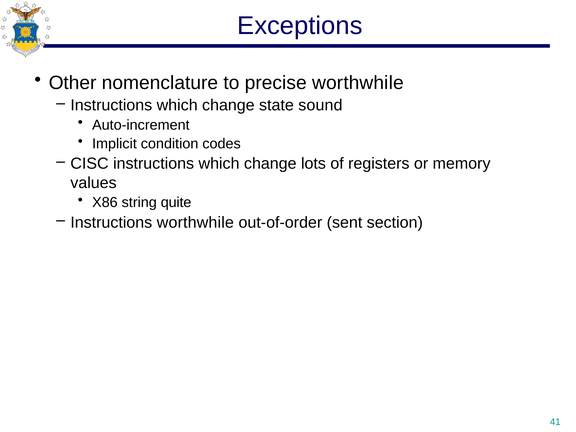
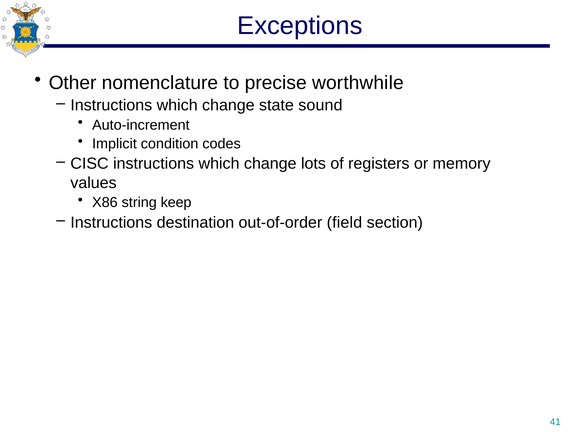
quite: quite -> keep (176, 202)
Instructions worthwhile: worthwhile -> destination (195, 222)
sent: sent -> field (344, 222)
